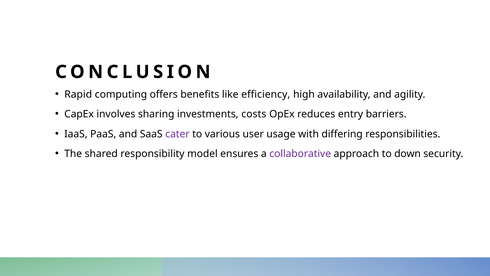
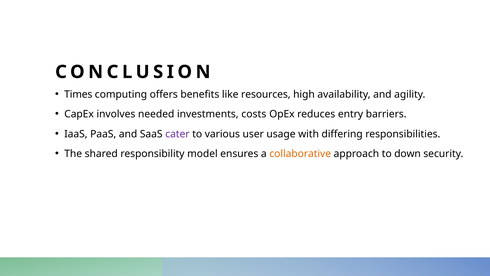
Rapid: Rapid -> Times (78, 94)
efficiency: efficiency -> resources (266, 94)
sharing: sharing -> needed (156, 114)
collaborative colour: purple -> orange (300, 154)
